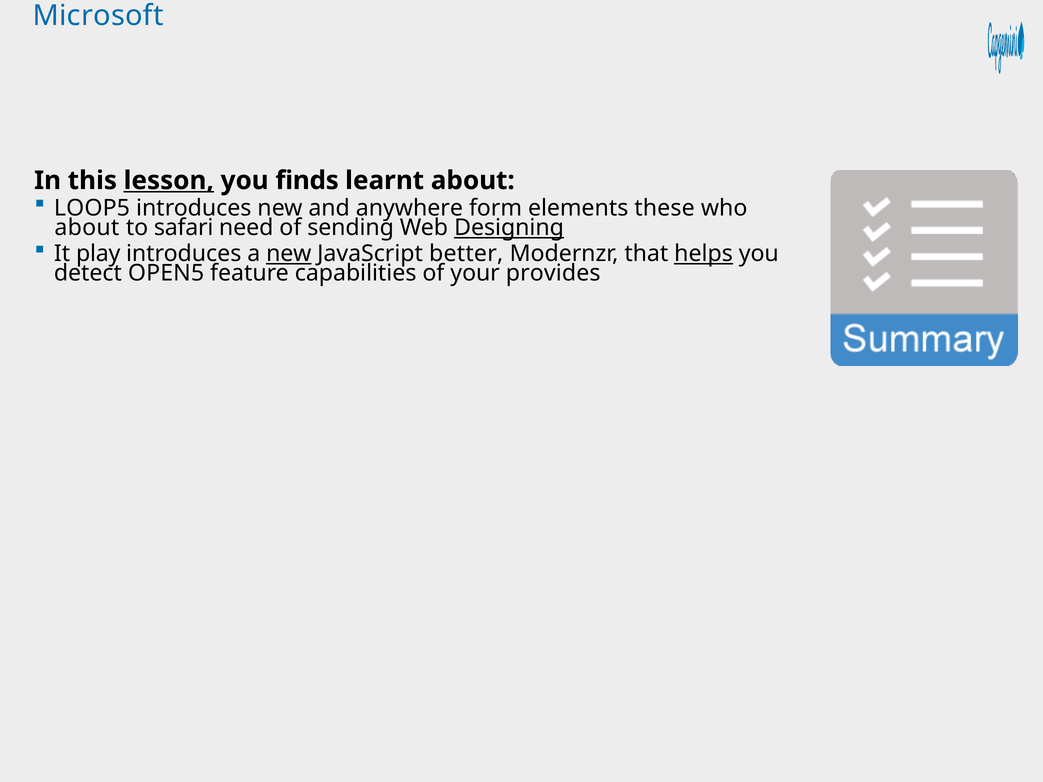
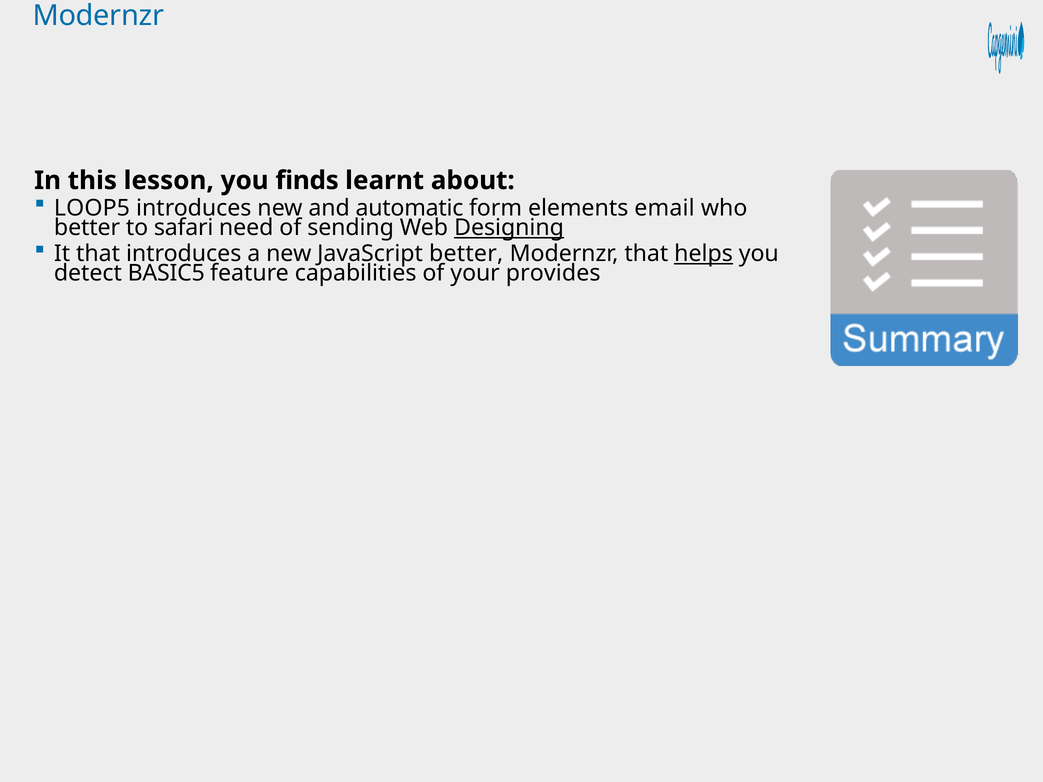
Microsoft: Microsoft -> Modernzr (98, 16)
lesson underline: present -> none (169, 181)
anywhere: anywhere -> automatic (409, 208)
these: these -> email (664, 208)
about: about -> better (87, 228)
It play: play -> that (98, 254)
new underline: present -> none (289, 254)
OPEN5: OPEN5 -> BASIC5 (166, 273)
